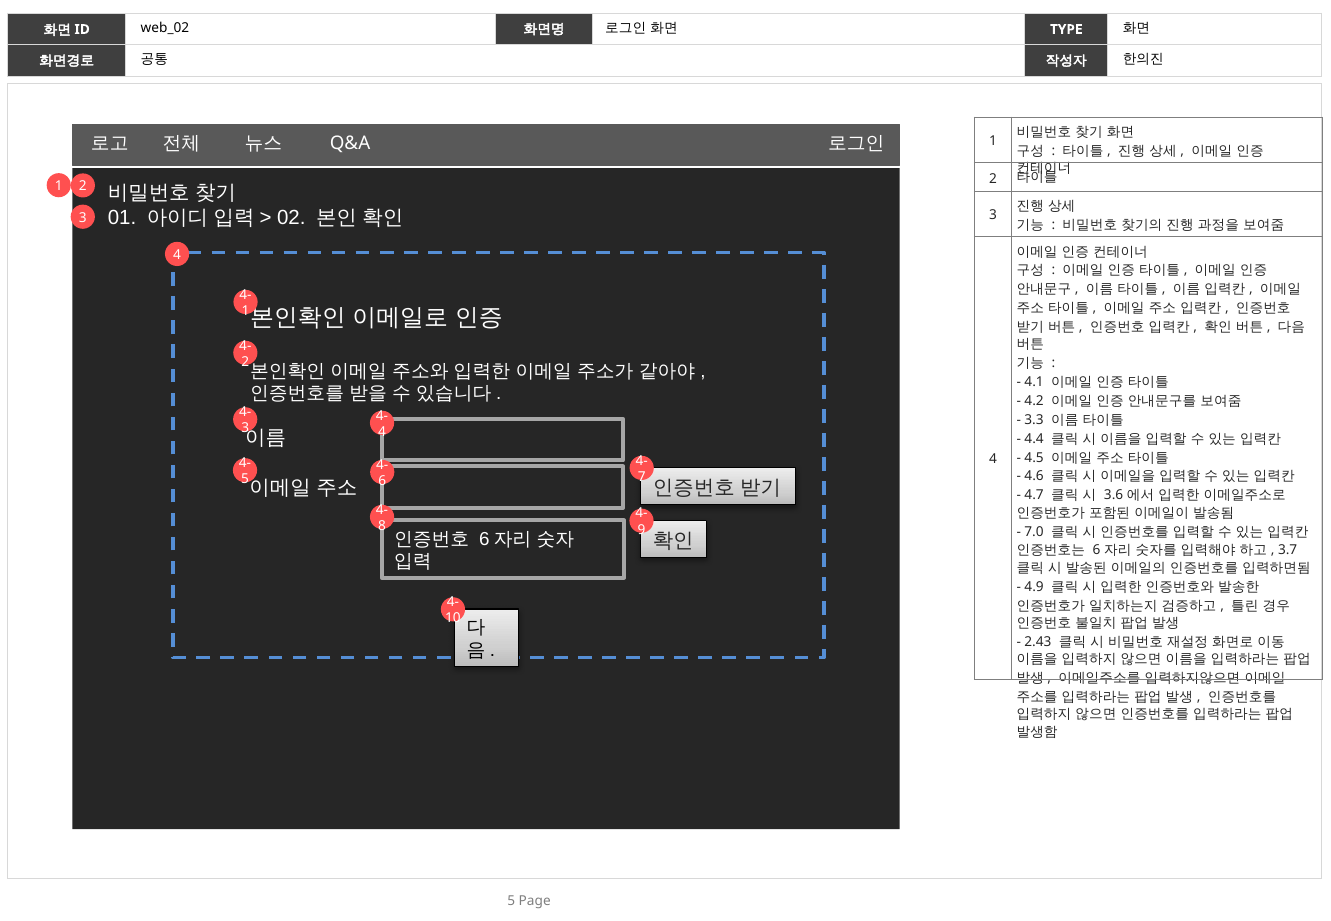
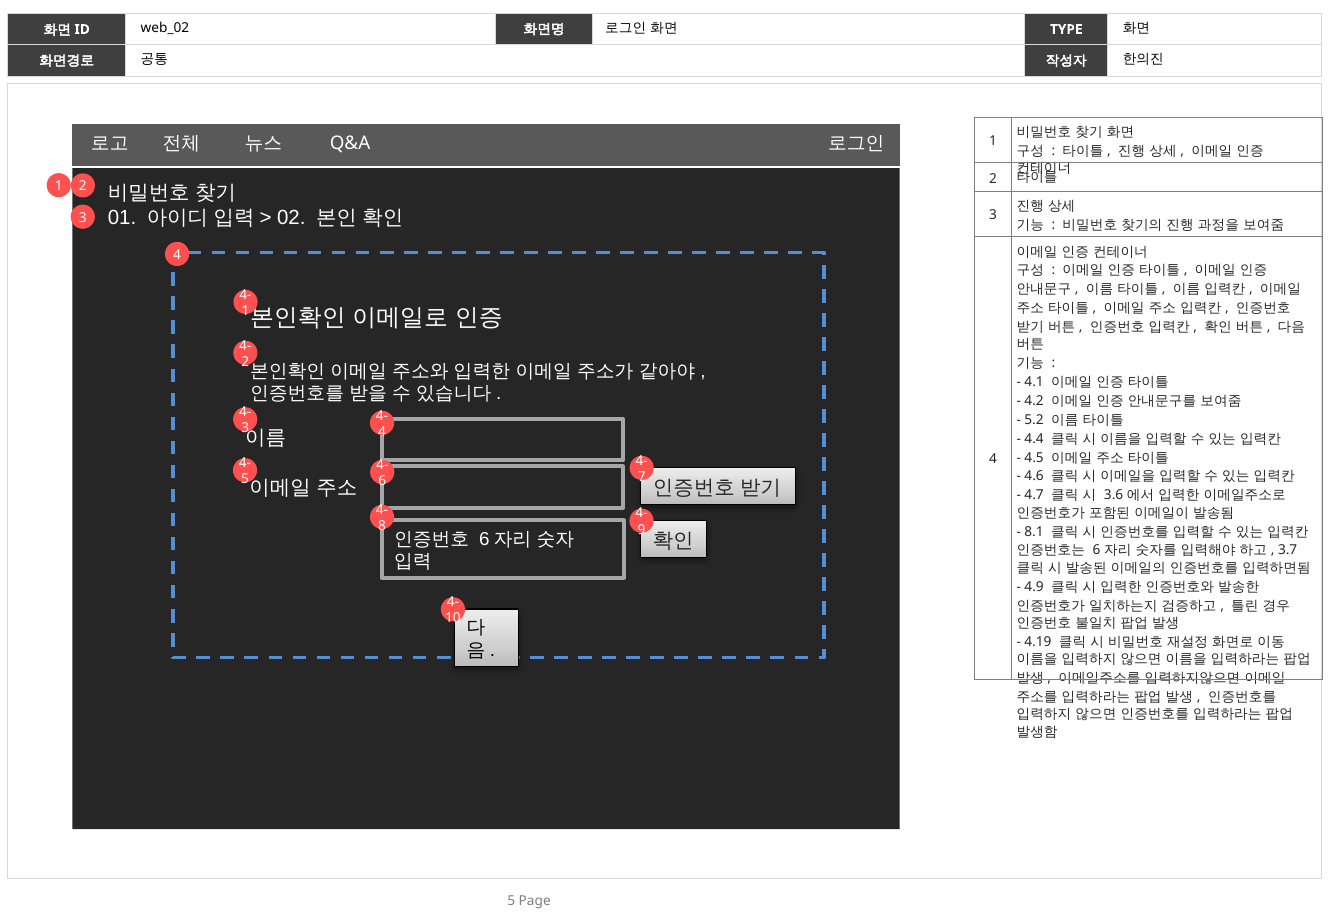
3.3: 3.3 -> 5.2 (1034, 420)
7.0: 7.0 -> 8.1 (1034, 532)
2.43: 2.43 -> 4.19 (1038, 642)
